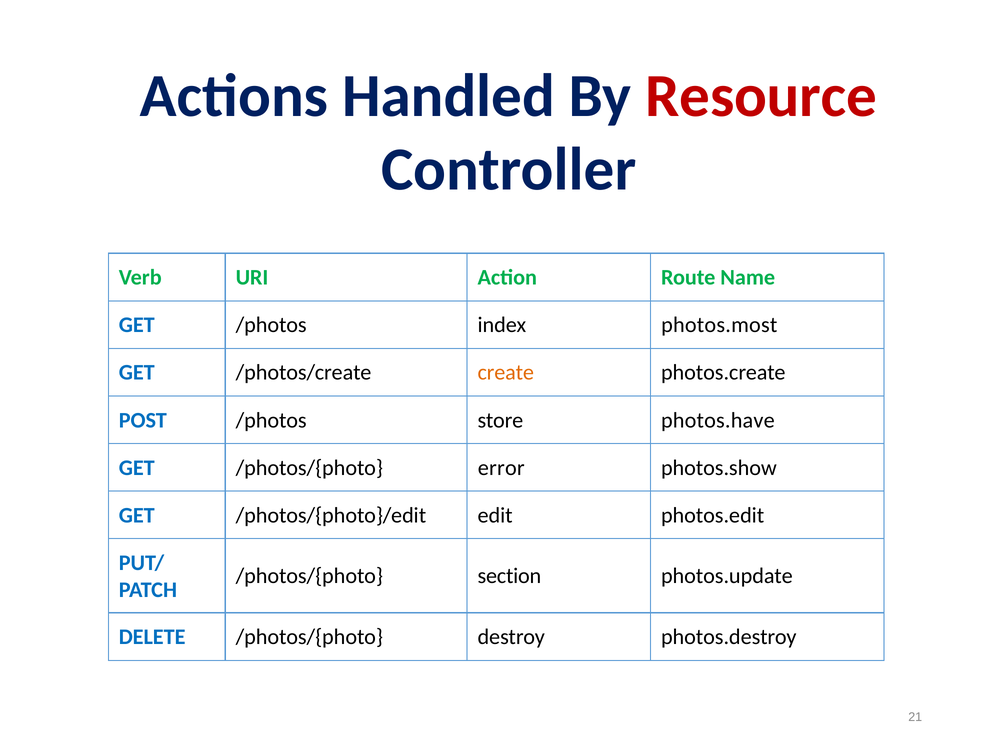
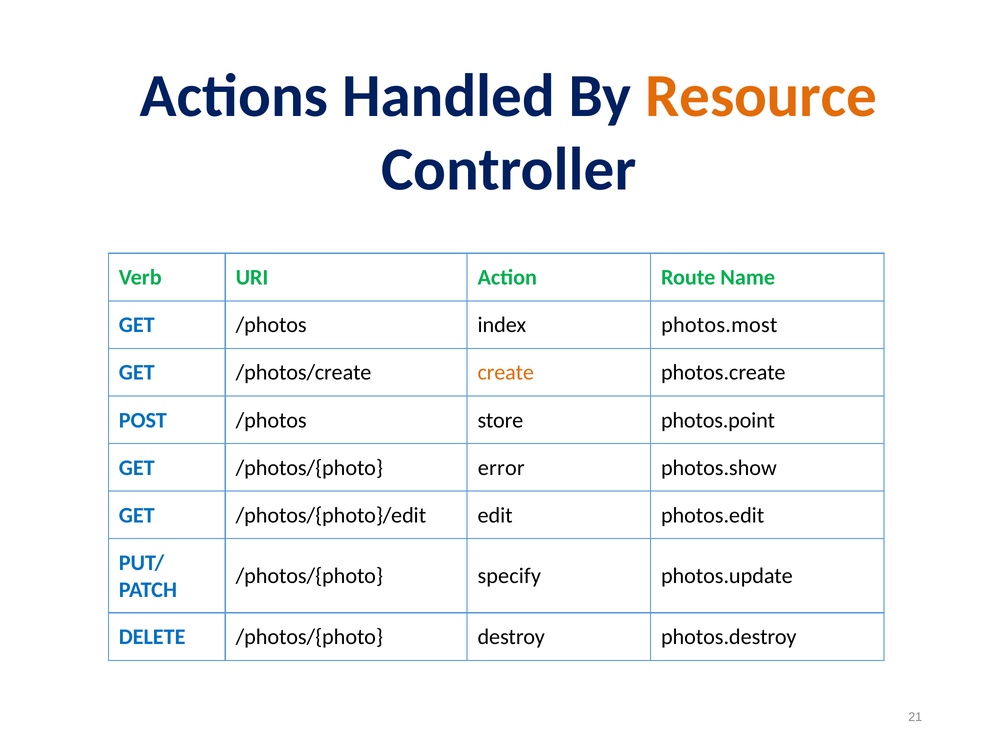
Resource colour: red -> orange (761, 96)
photos.have: photos.have -> photos.point (718, 420)
section: section -> specify (509, 576)
